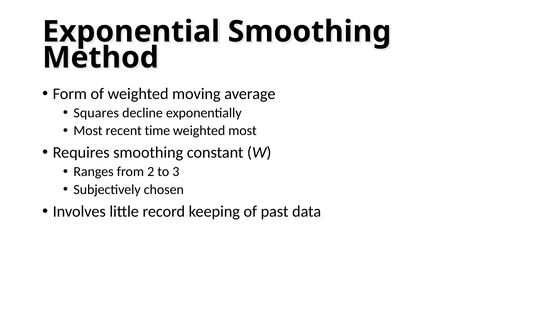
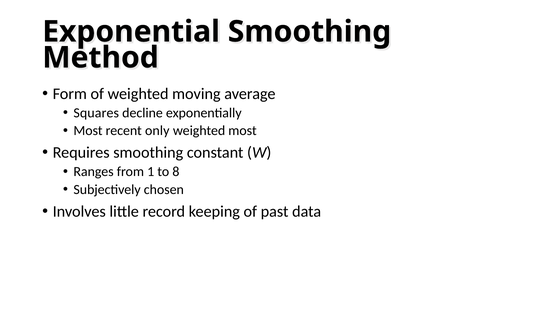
time: time -> only (157, 131)
2: 2 -> 1 (151, 172)
3: 3 -> 8 (176, 172)
